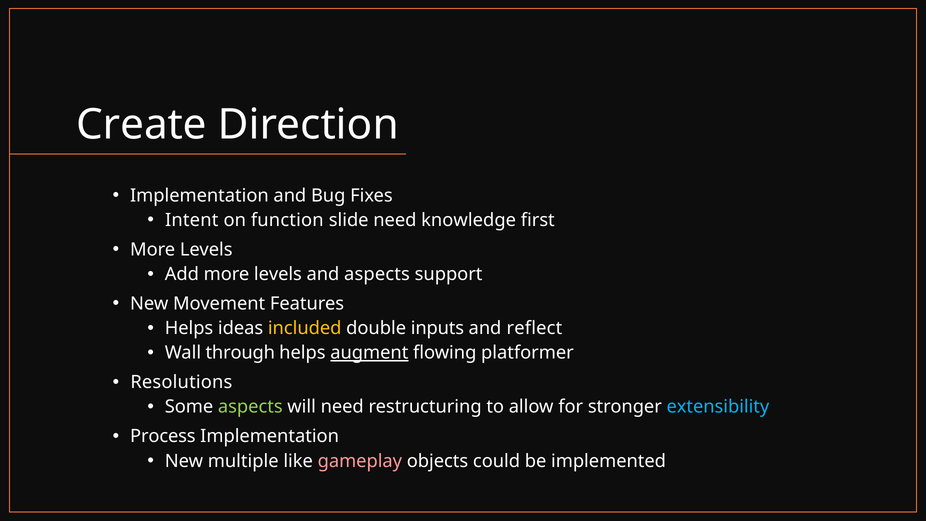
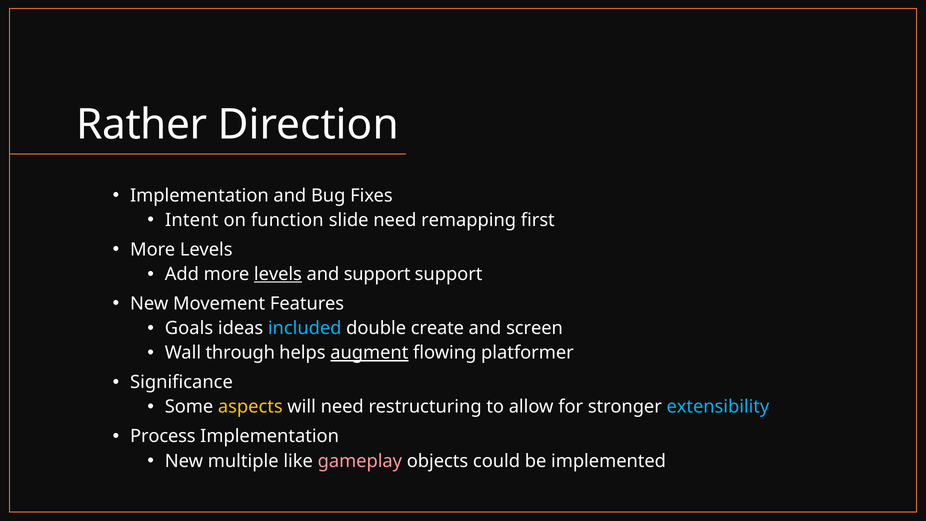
Create: Create -> Rather (142, 125)
knowledge: knowledge -> remapping (469, 220)
levels underline: none -> present (278, 274)
and aspects: aspects -> support (377, 274)
Helps: Helps -> Goals (189, 328)
included colour: yellow -> light blue (305, 328)
inputs: inputs -> create (437, 328)
reflect: reflect -> screen (535, 328)
Resolutions: Resolutions -> Significance (181, 382)
aspects colour: light green -> yellow (250, 407)
